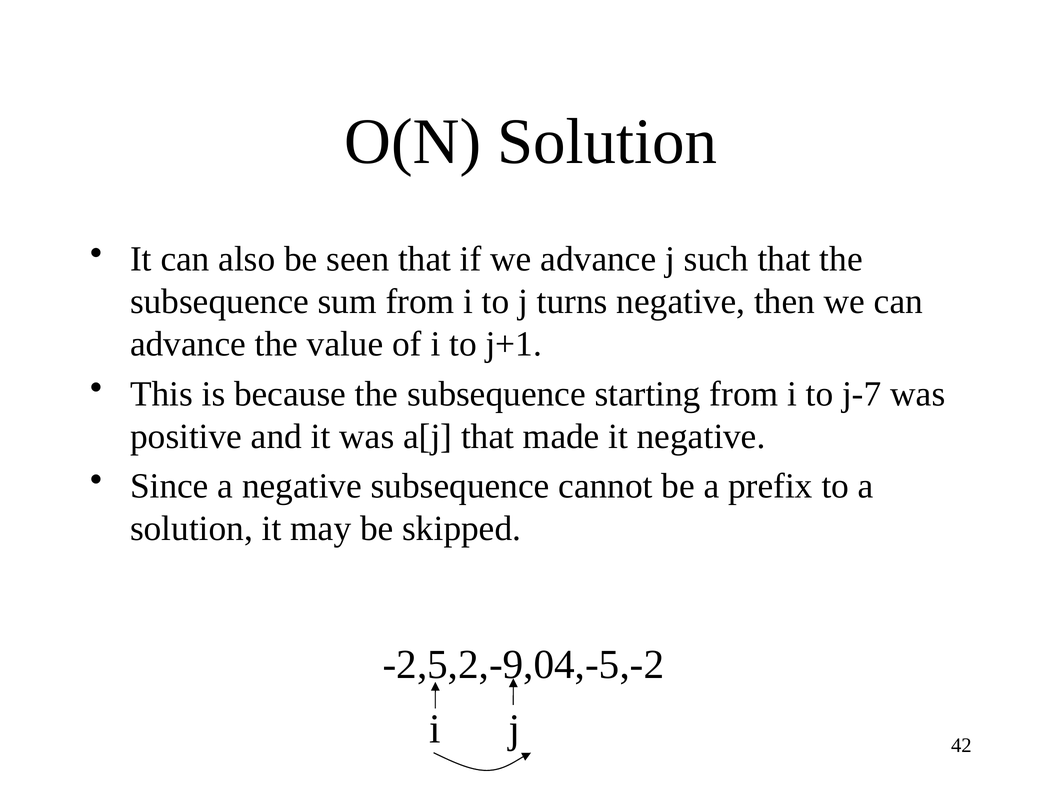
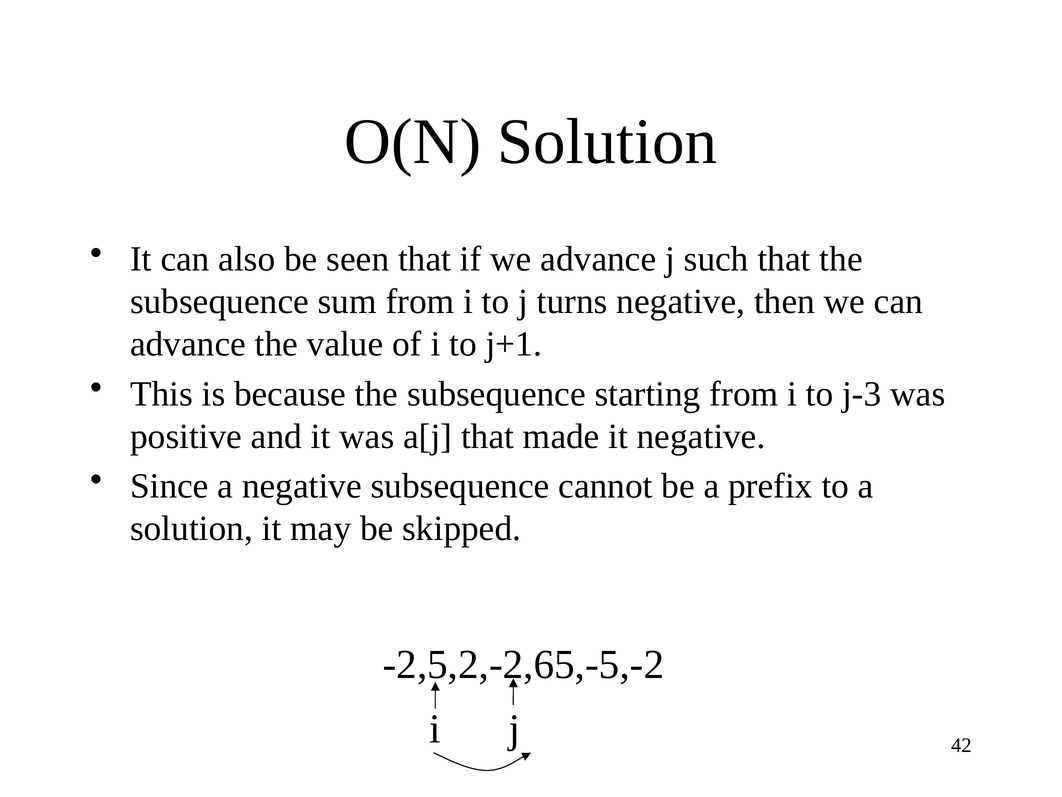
j-7: j-7 -> j-3 (862, 394)
-2,5,2,-9,04,-5,-2: -2,5,2,-9,04,-5,-2 -> -2,5,2,-2,65,-5,-2 (523, 664)
